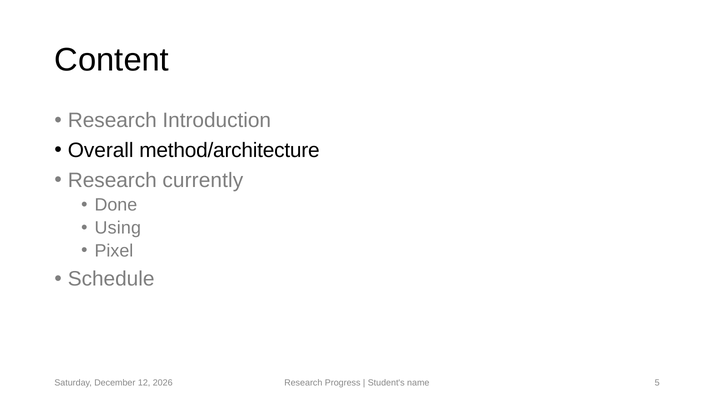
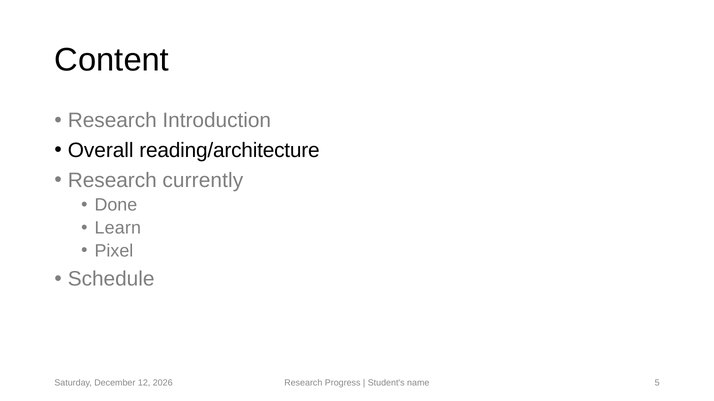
method/architecture: method/architecture -> reading/architecture (229, 151)
Using: Using -> Learn (118, 228)
